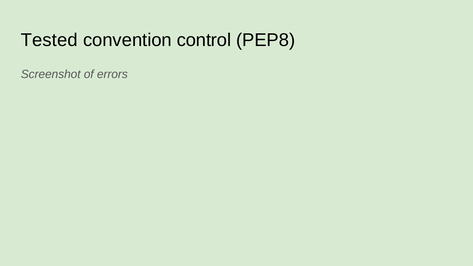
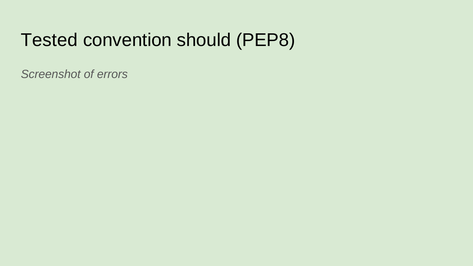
control: control -> should (204, 40)
